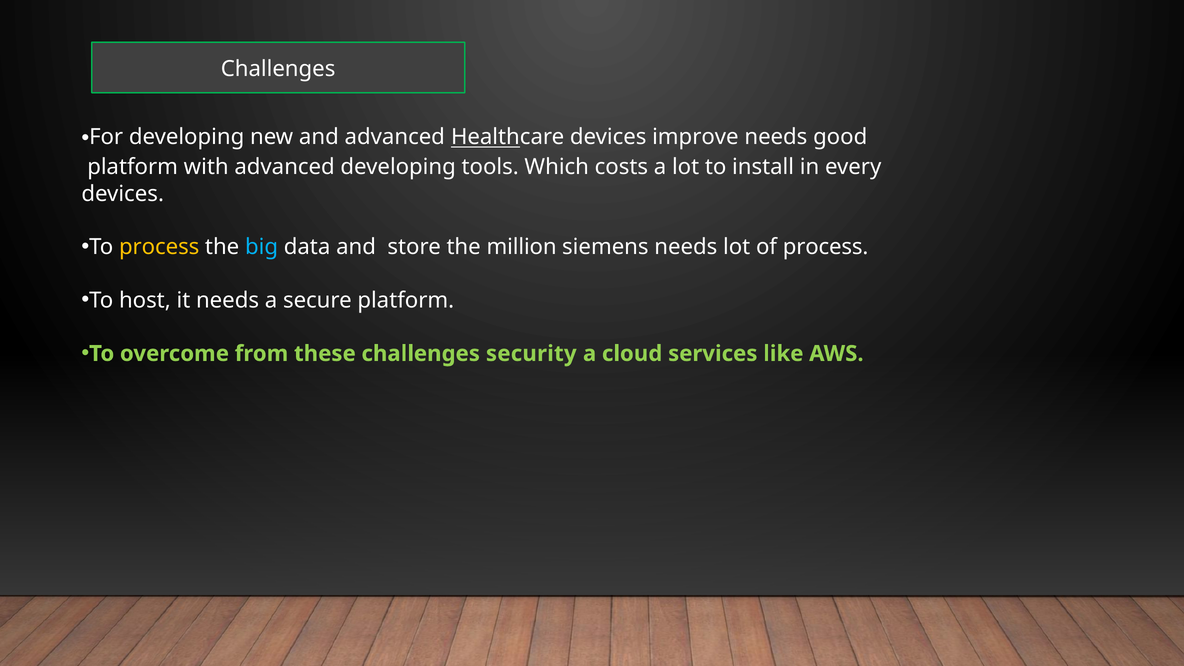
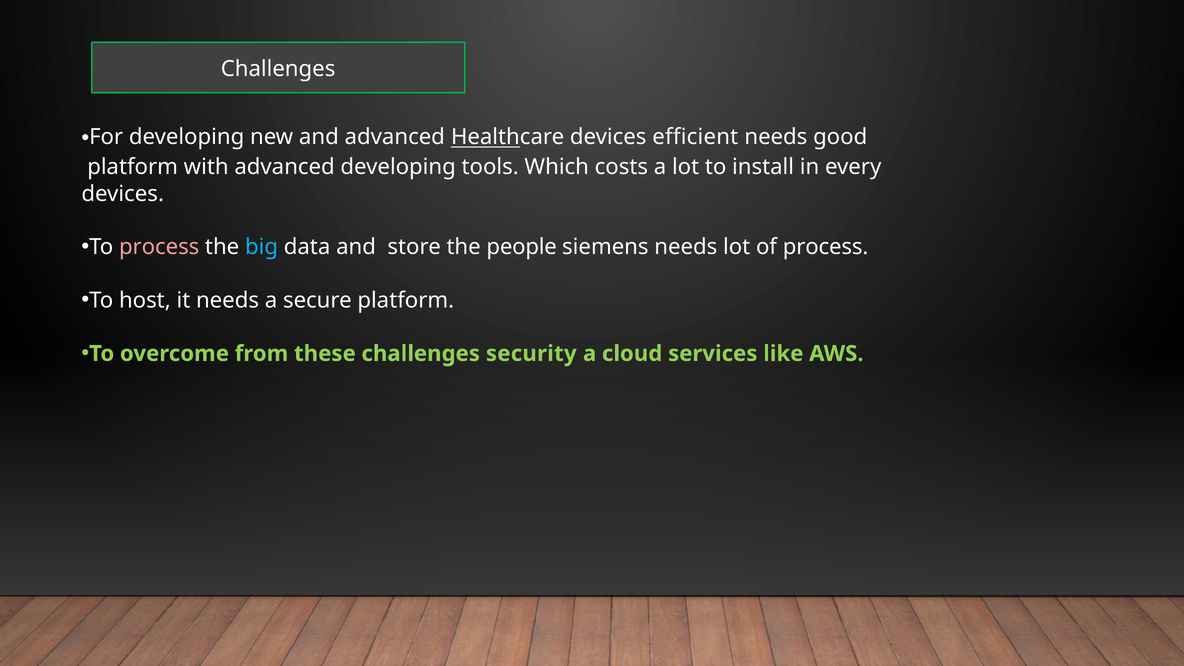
improve: improve -> efficient (695, 137)
process colour: yellow -> pink (159, 247)
million: million -> people (522, 247)
